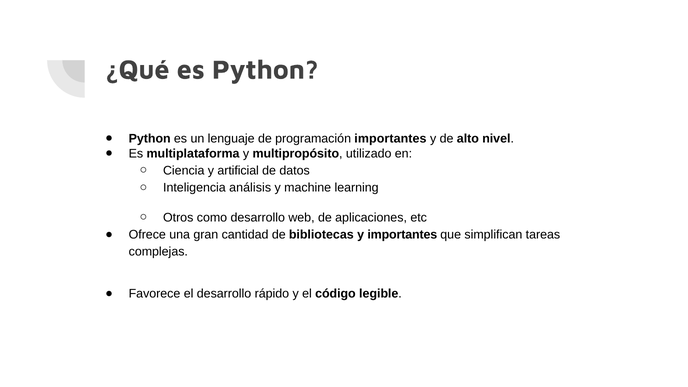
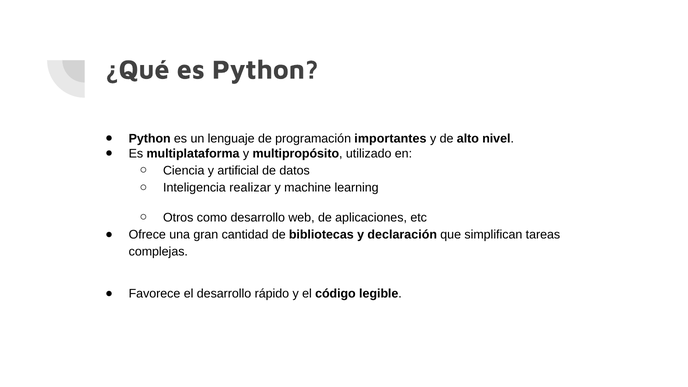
análisis: análisis -> realizar (250, 188)
y importantes: importantes -> declaración (402, 235)
